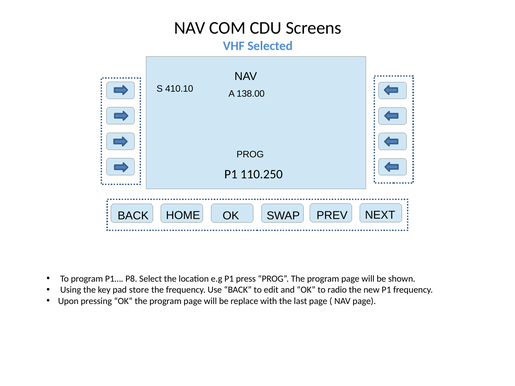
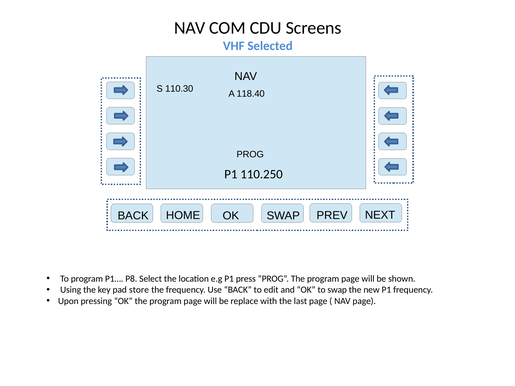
410.10: 410.10 -> 110.30 (179, 89)
138.00: 138.00 -> 118.40 (251, 94)
to radio: radio -> swap (337, 290)
